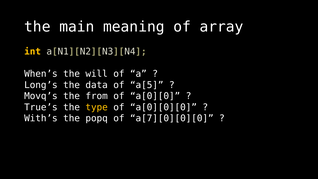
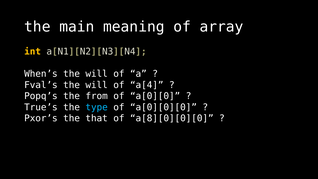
Long’s: Long’s -> Fval’s (41, 85)
data: data -> will (97, 85)
a[5: a[5 -> a[4 (147, 85)
Movq’s: Movq’s -> Popq’s (41, 96)
type colour: yellow -> light blue (97, 107)
With’s: With’s -> Pxor’s (41, 118)
popq: popq -> that (97, 118)
a[7][0][0][0: a[7][0][0][0 -> a[8][0][0][0 (172, 118)
